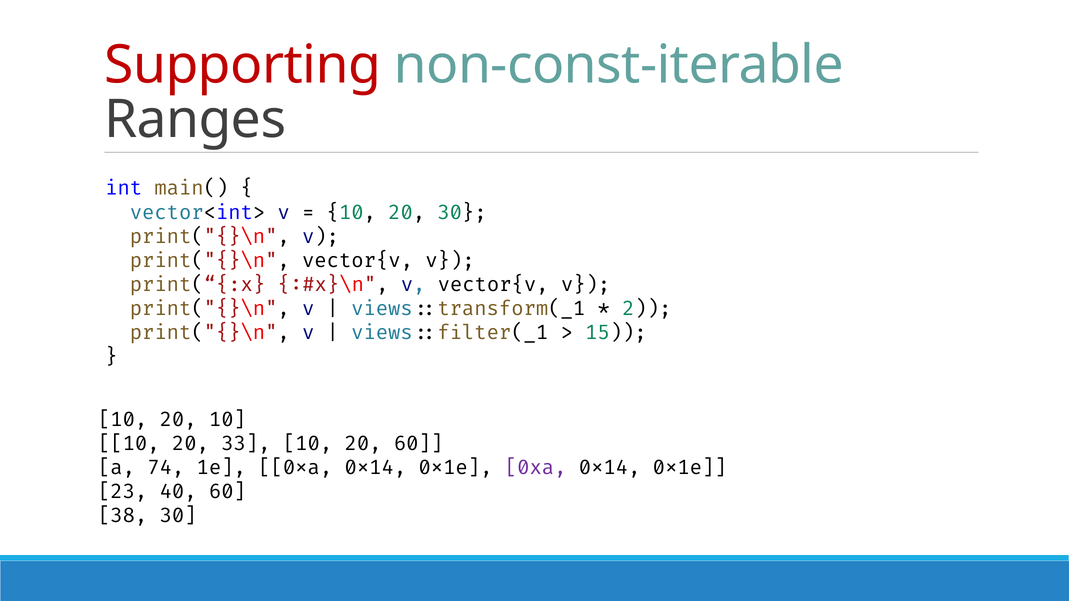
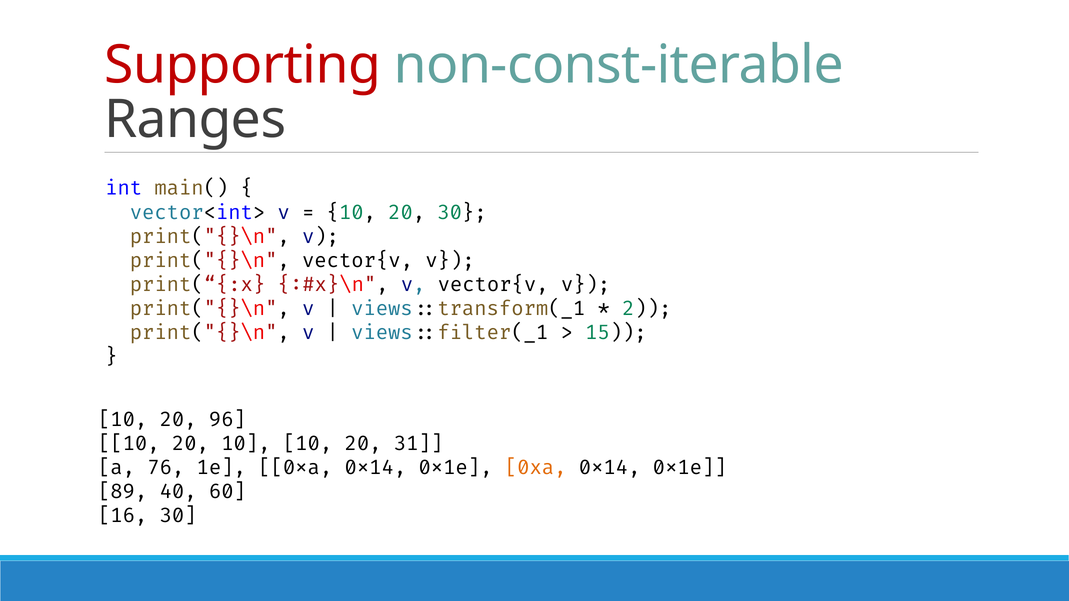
20 10: 10 -> 96 (227, 420)
20 33: 33 -> 10 (246, 444)
20 60: 60 -> 31 (419, 444)
74: 74 -> 76 (166, 468)
0xa colour: purple -> orange (536, 468)
23: 23 -> 89 (123, 492)
38: 38 -> 16 (123, 516)
